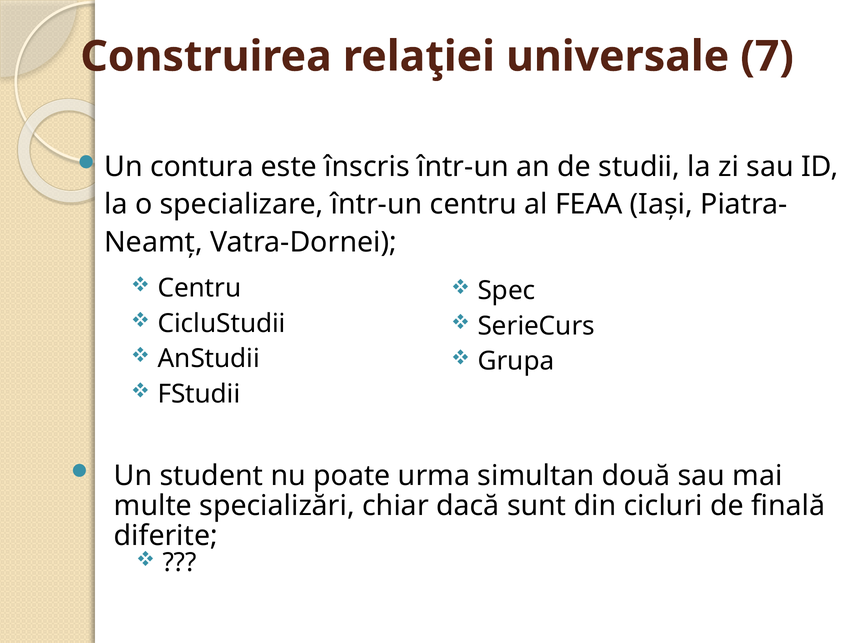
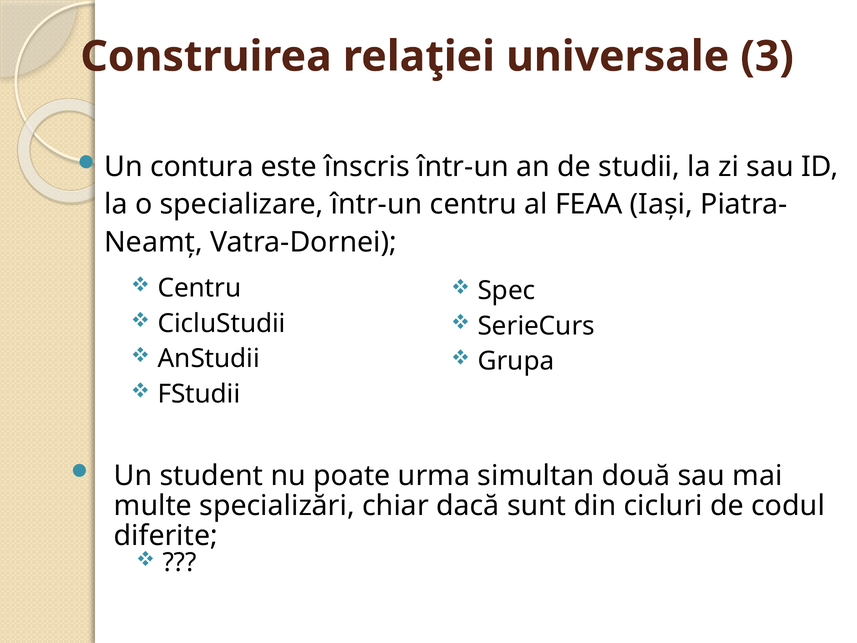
7: 7 -> 3 (767, 57)
finală: finală -> codul (788, 506)
